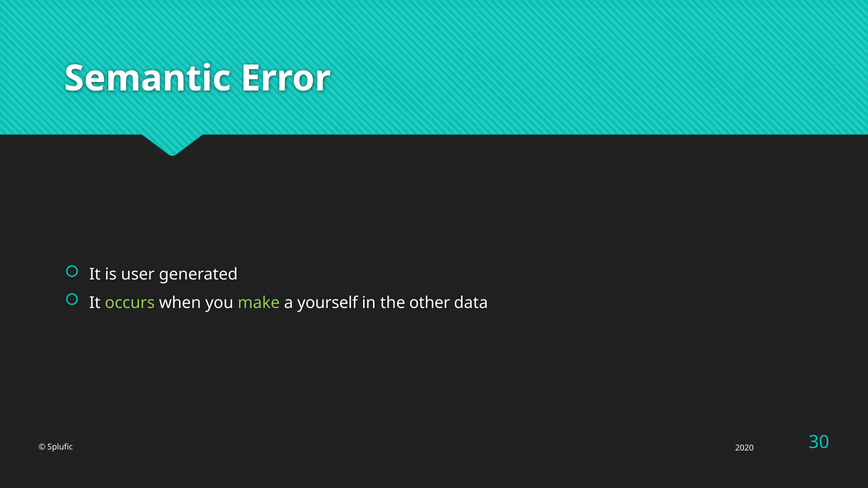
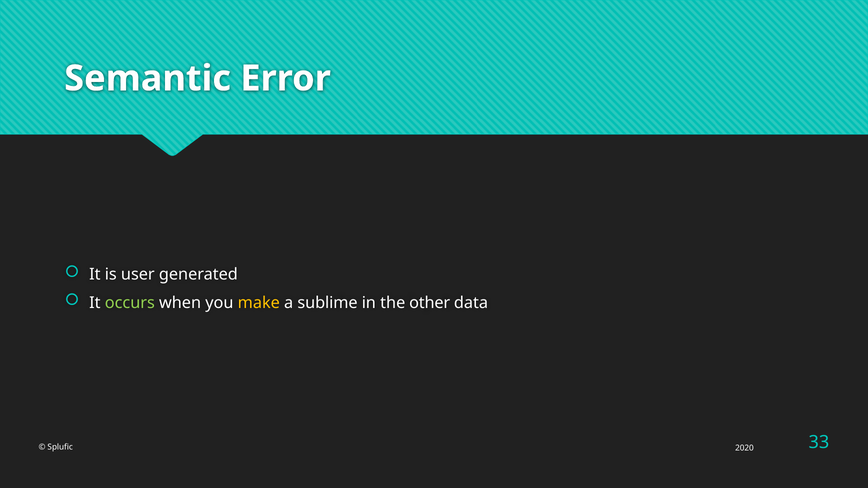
make colour: light green -> yellow (259, 303)
yourself: yourself -> sublime (328, 303)
30: 30 -> 33 (819, 443)
